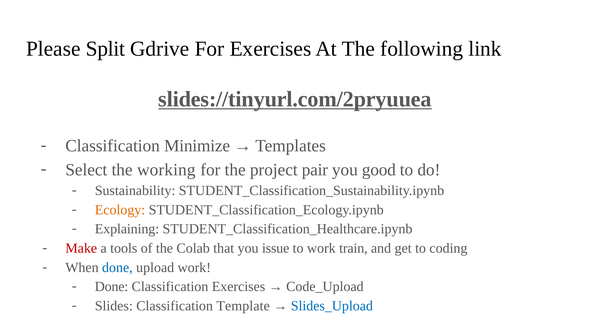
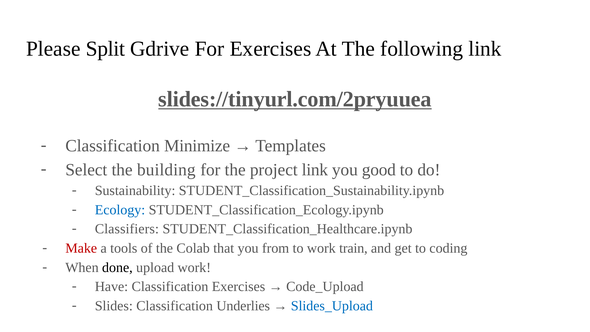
working: working -> building (166, 170)
project pair: pair -> link (315, 170)
Ecology colour: orange -> blue (120, 210)
Explaining: Explaining -> Classifiers (127, 229)
issue: issue -> from (276, 248)
done colour: blue -> black (117, 267)
Done: Done -> Have (111, 287)
Template: Template -> Underlies (243, 306)
